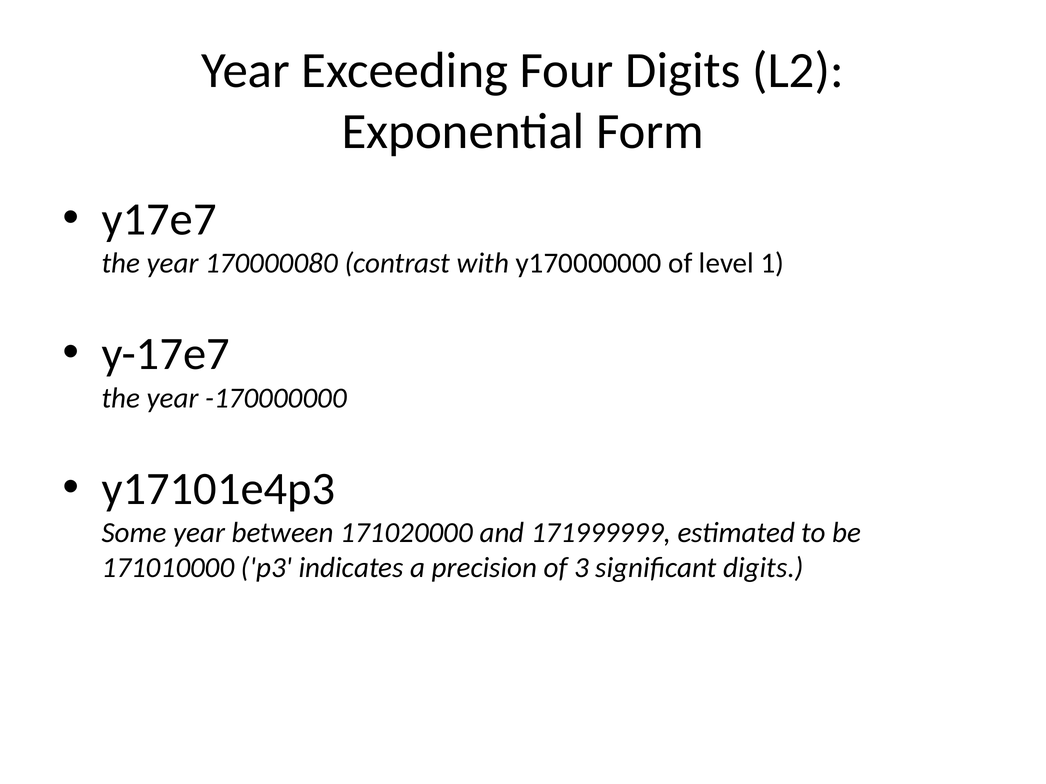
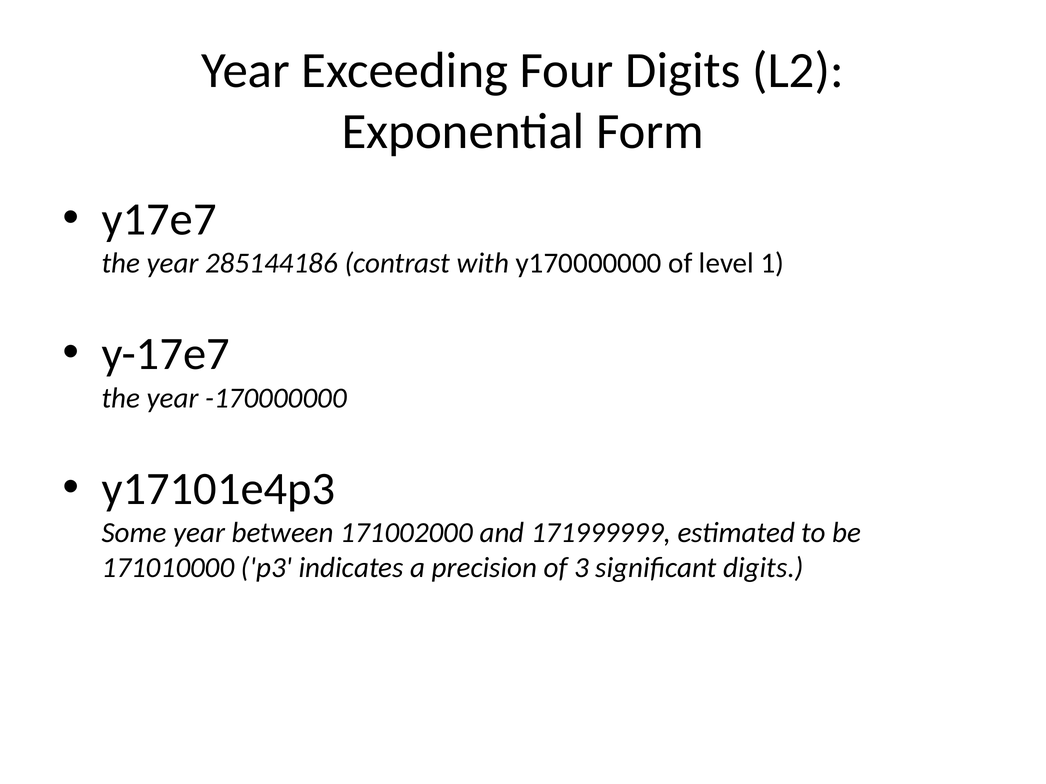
170000080: 170000080 -> 285144186 (272, 263)
171020000: 171020000 -> 171002000 (407, 533)
